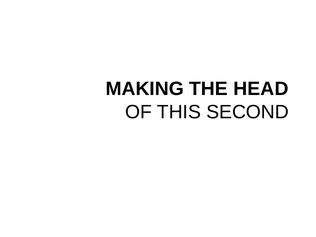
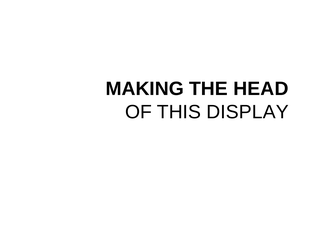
SECOND: SECOND -> DISPLAY (247, 112)
